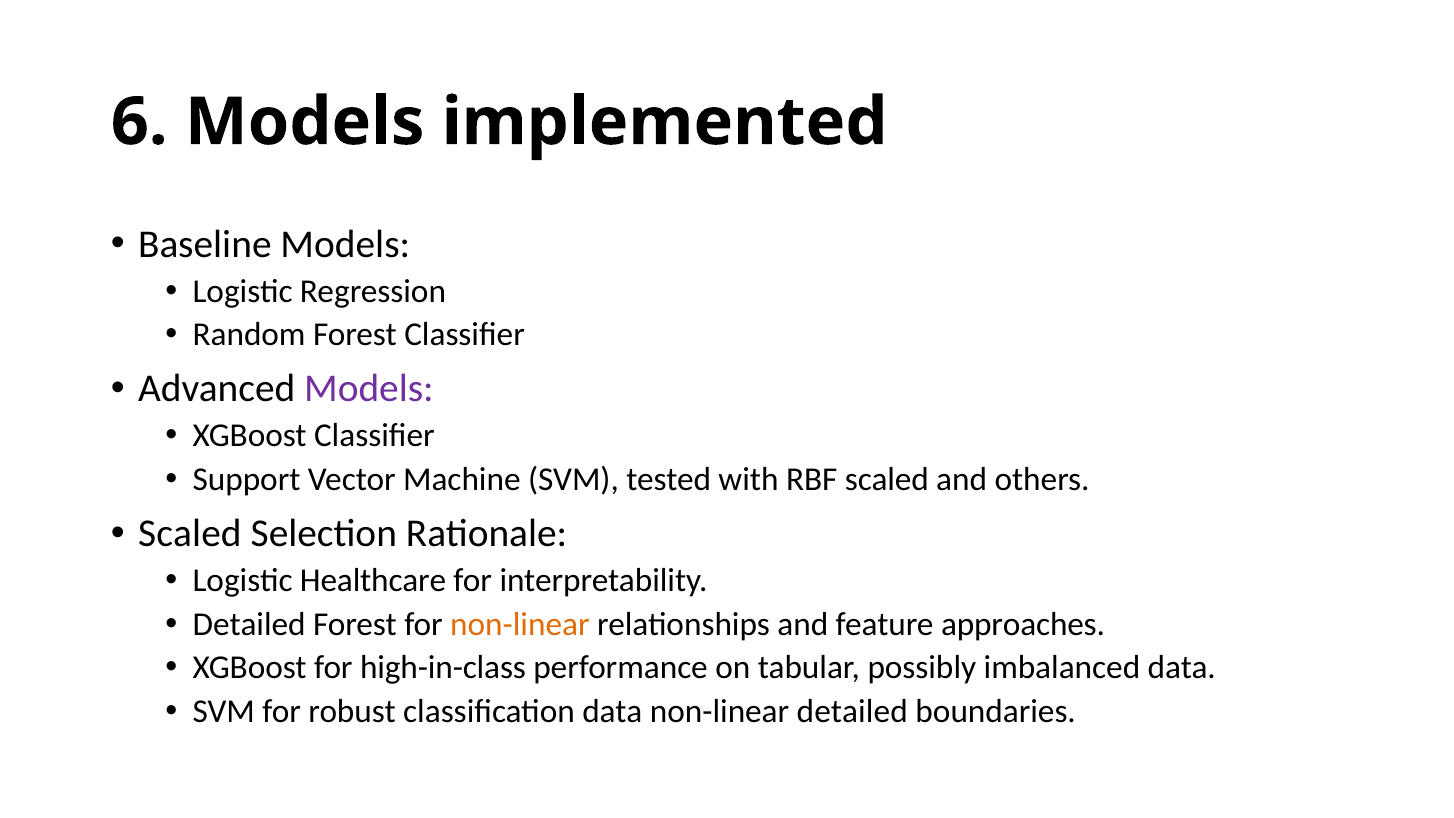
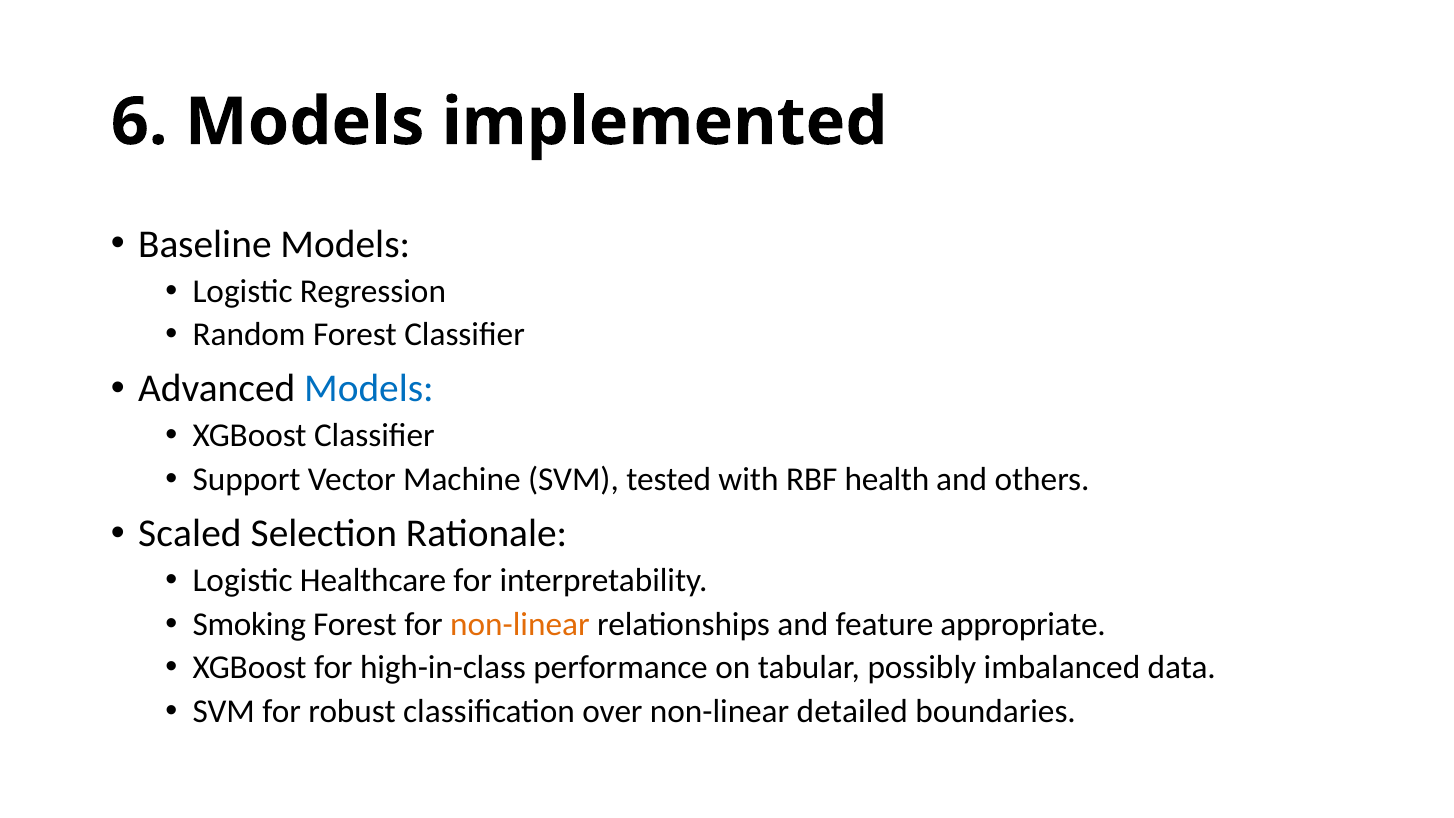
Models colour: purple -> blue (369, 389)
RBF scaled: scaled -> health (887, 479)
Detailed: Detailed -> Smoking (249, 624)
approaches: approaches -> appropriate (1023, 624)
classification data: data -> over (612, 711)
